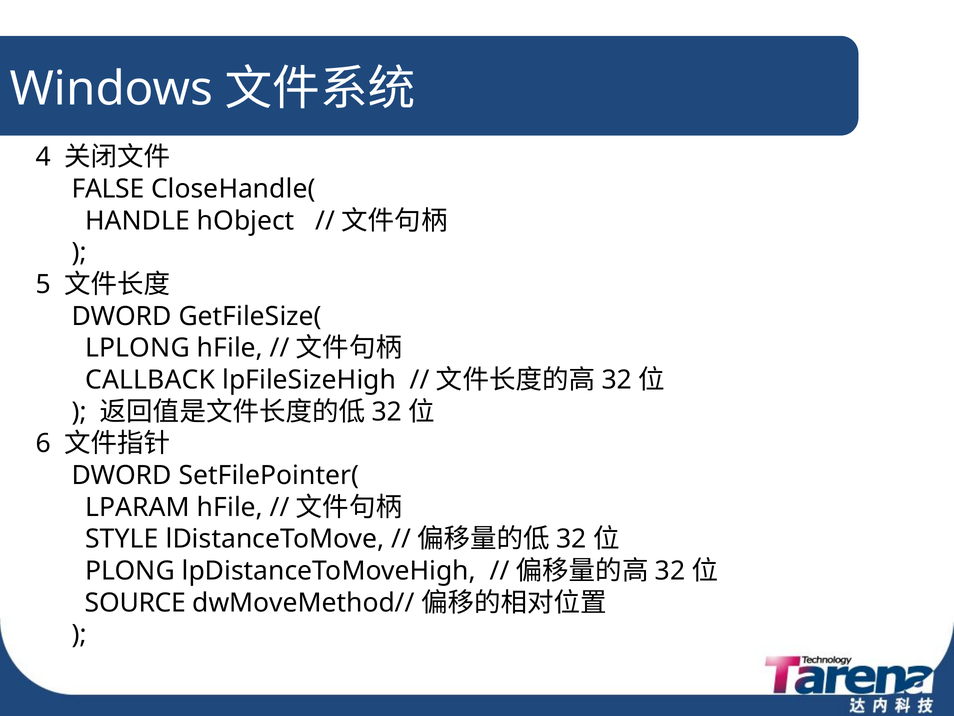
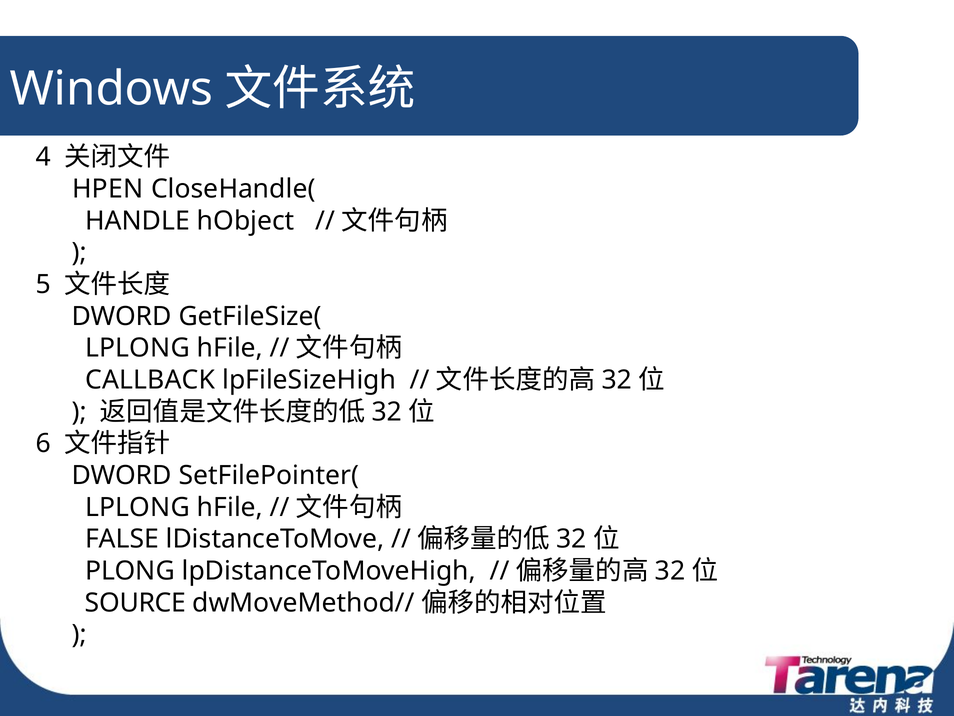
FALSE: FALSE -> HPEN (108, 189)
LPARAM: LPARAM -> LPLONG (138, 507)
STYLE: STYLE -> FALSE (122, 539)
